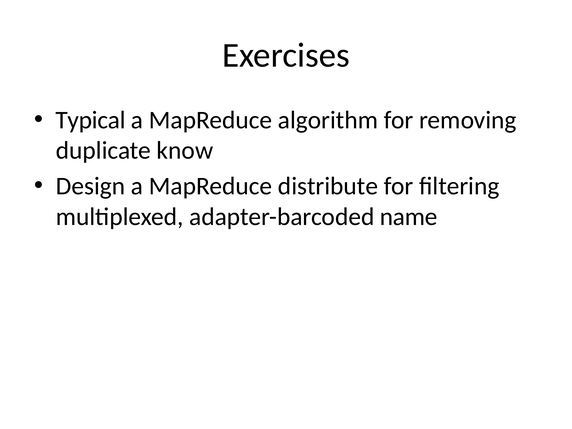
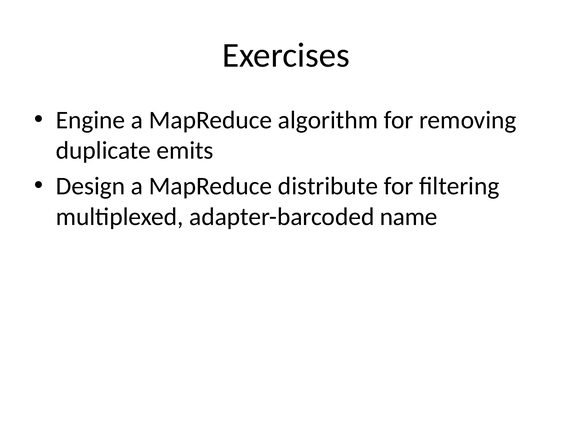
Typical: Typical -> Engine (90, 120)
know: know -> emits (185, 151)
